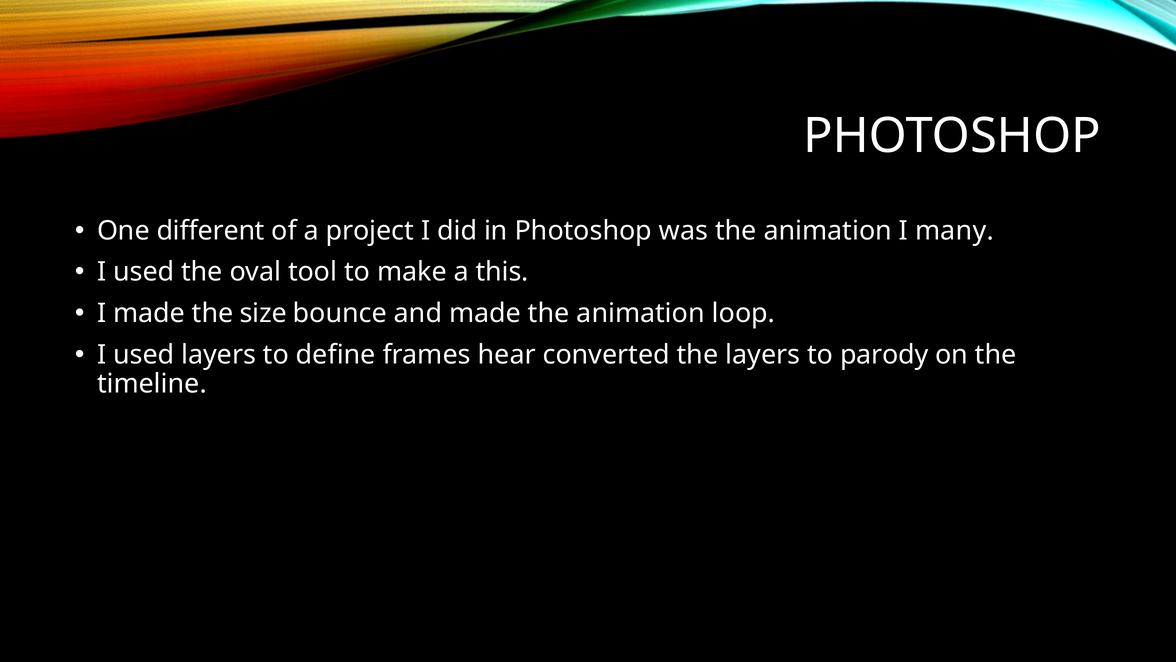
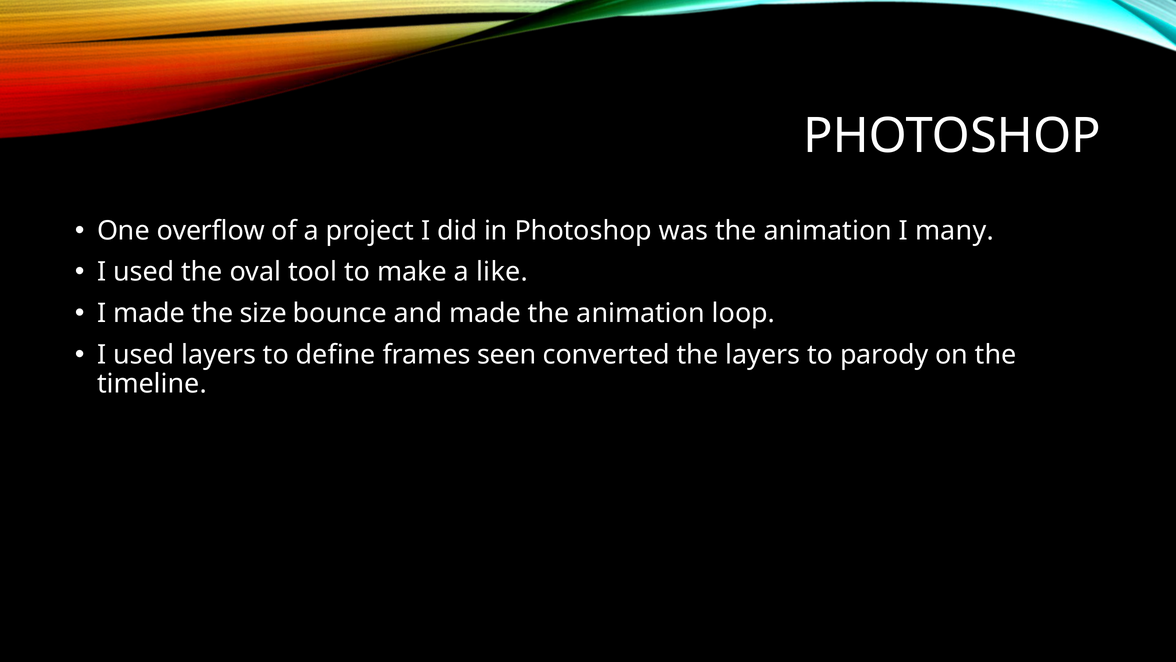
different: different -> overflow (211, 230)
this: this -> like (502, 272)
hear: hear -> seen (507, 355)
